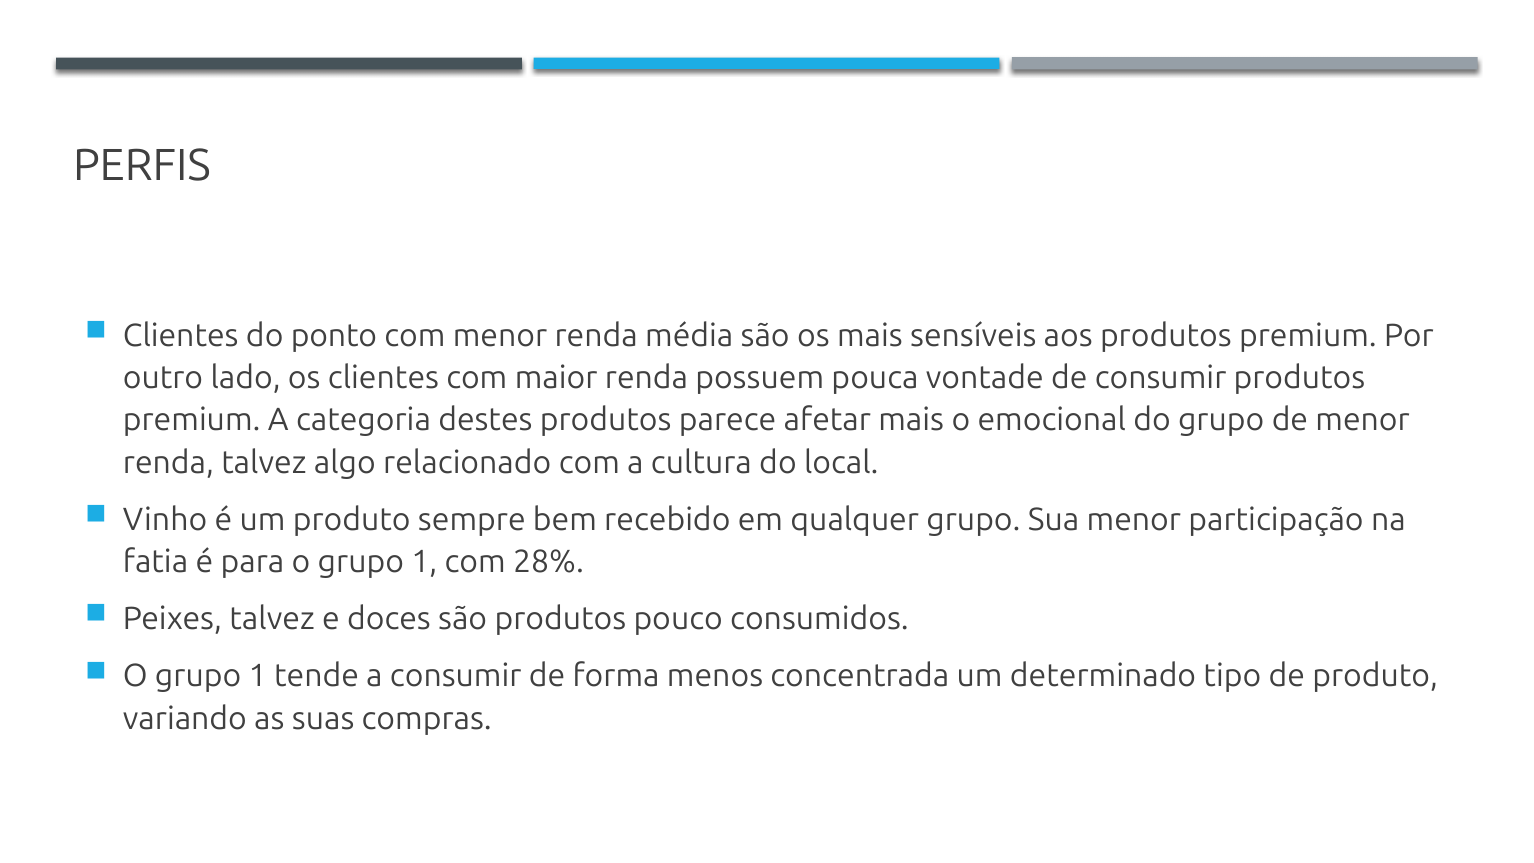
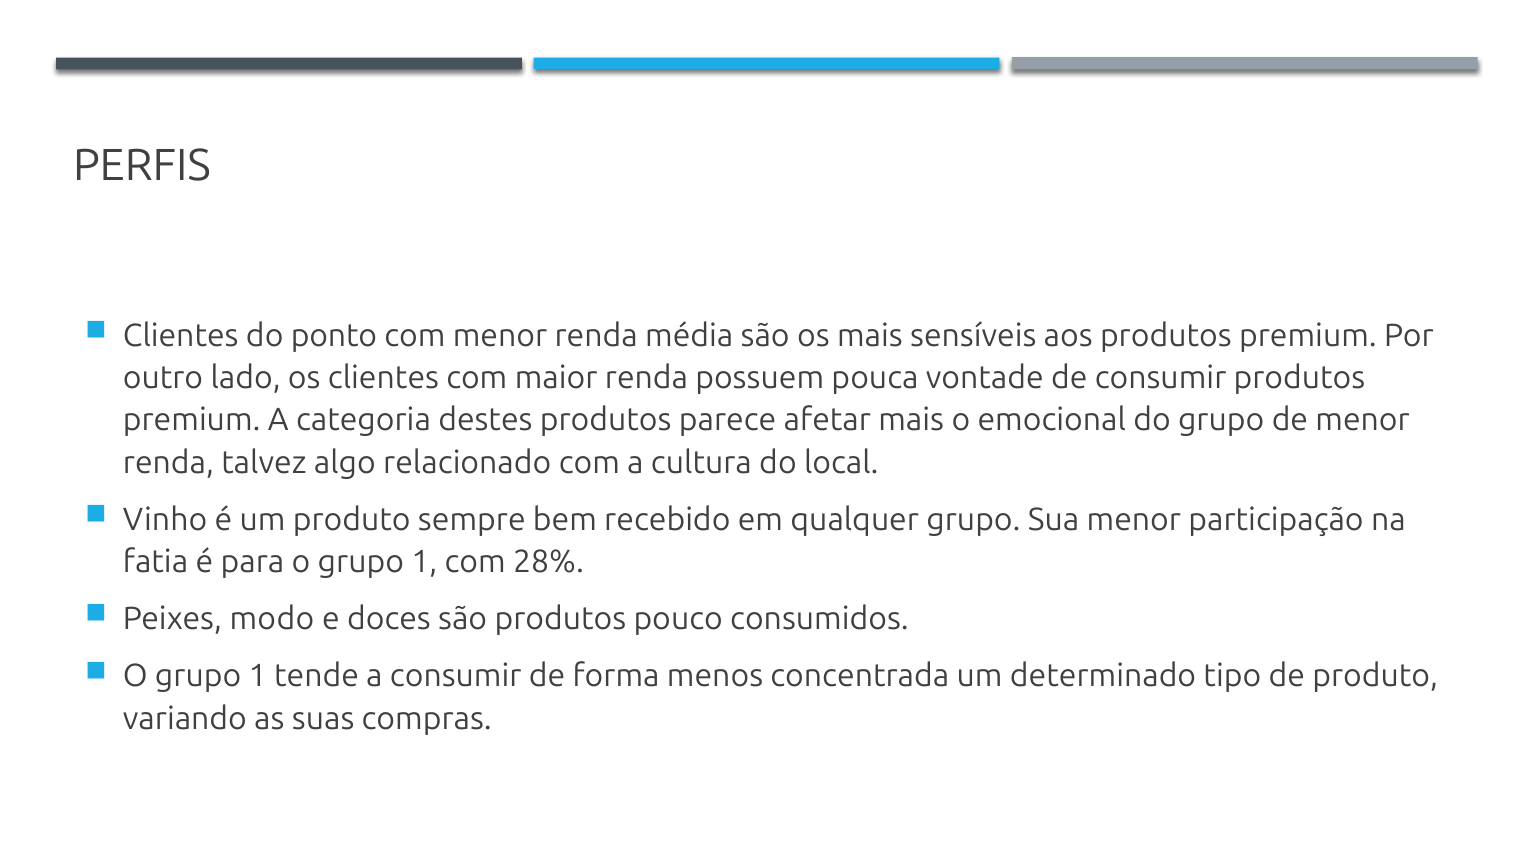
Peixes talvez: talvez -> modo (272, 619)
